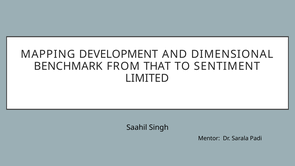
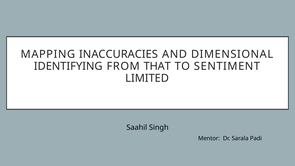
DEVELOPMENT: DEVELOPMENT -> INACCURACIES (119, 54)
BENCHMARK: BENCHMARK -> IDENTIFYING (68, 66)
